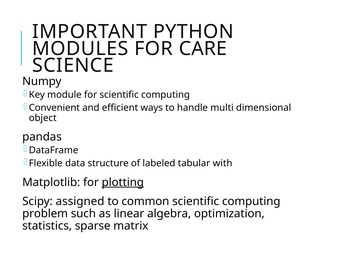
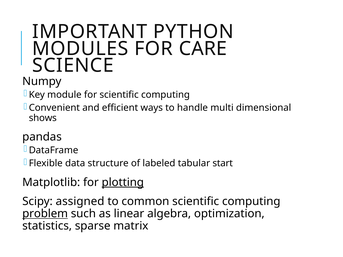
object: object -> shows (43, 118)
with: with -> start (223, 163)
problem underline: none -> present (45, 214)
